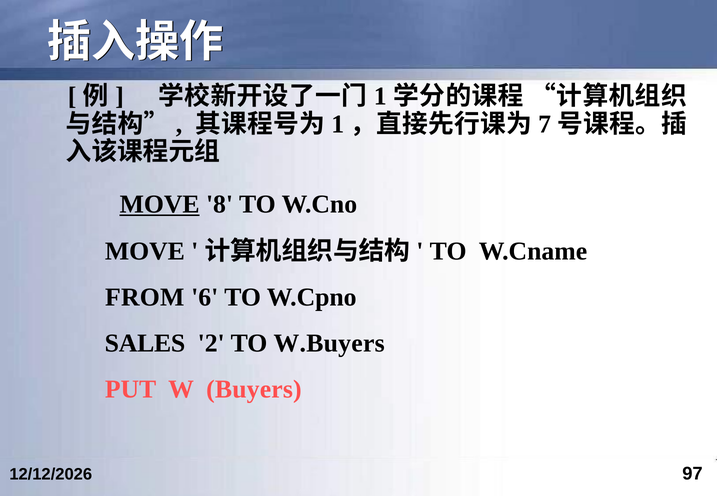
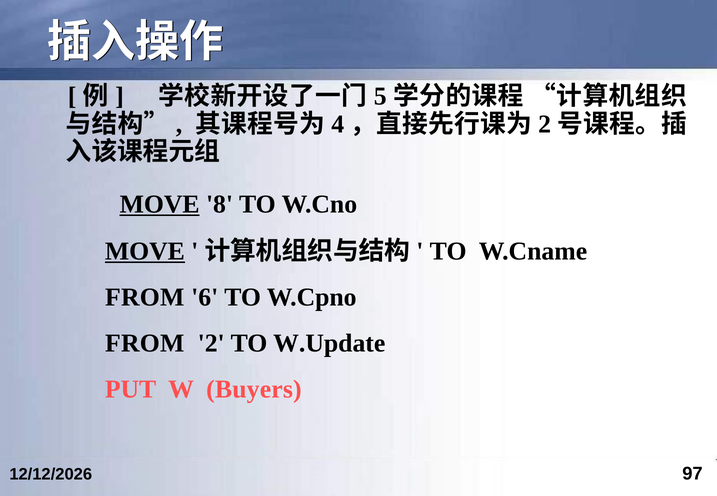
1: 1 -> 5 (380, 96)
1: 1 -> 4 (338, 124)
7: 7 -> 2 (545, 124)
MOVE underline: none -> present (145, 251)
SALES: SALES -> FROM (145, 343)
W.Buyers: W.Buyers -> W.Update (329, 343)
